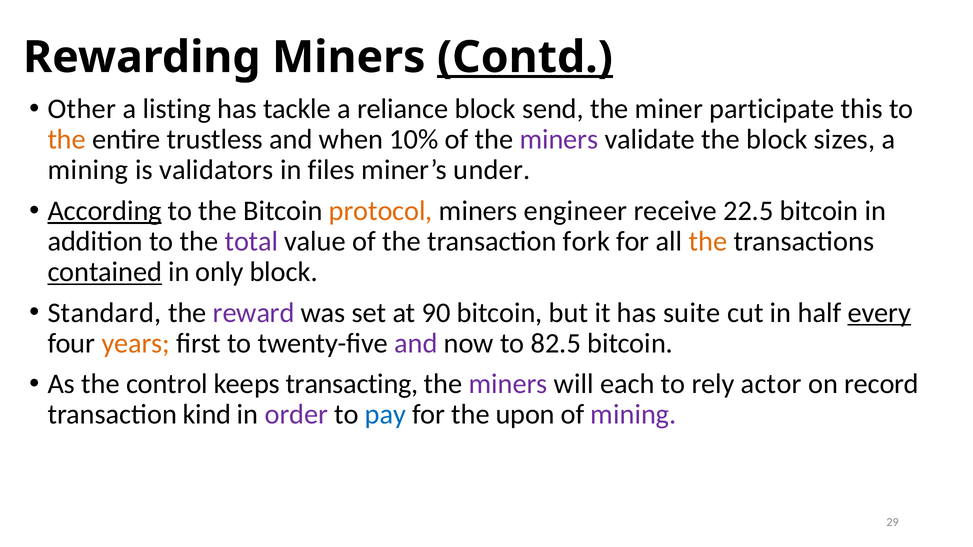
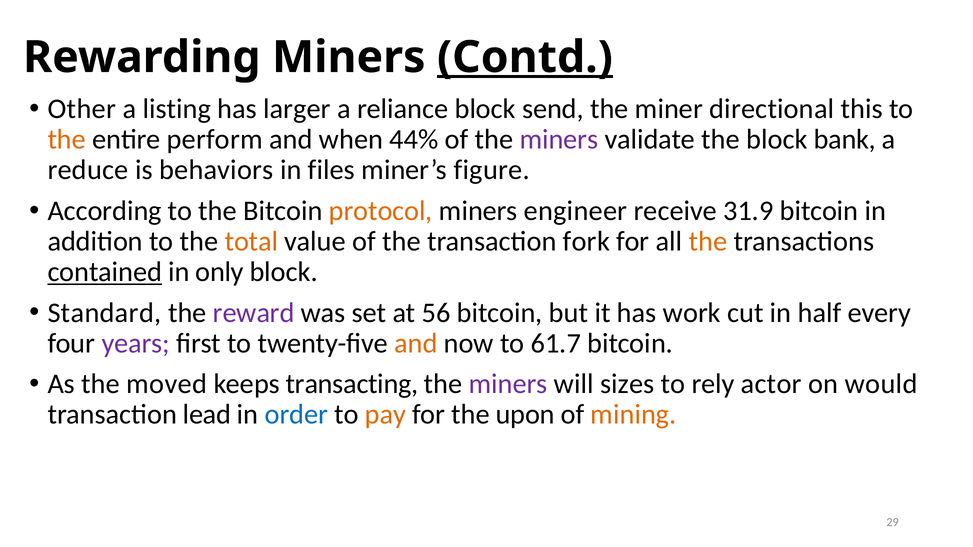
tackle: tackle -> larger (297, 109)
participate: participate -> directional (772, 109)
trustless: trustless -> perform (215, 140)
10%: 10% -> 44% (414, 140)
sizes: sizes -> bank (845, 140)
mining: mining -> reduce (88, 170)
validators: validators -> behaviors (216, 170)
under: under -> figure (492, 170)
According underline: present -> none (105, 211)
22.5: 22.5 -> 31.9 (748, 211)
total colour: purple -> orange (251, 242)
90: 90 -> 56 (436, 313)
suite: suite -> work (692, 313)
every underline: present -> none (879, 313)
years colour: orange -> purple (136, 343)
and colour: purple -> orange (416, 343)
82.5: 82.5 -> 61.7 (556, 343)
control: control -> moved (167, 384)
each: each -> sizes (627, 384)
record: record -> would (881, 384)
kind: kind -> lead (207, 415)
order colour: purple -> blue (296, 415)
pay colour: blue -> orange (385, 415)
mining colour: purple -> orange (633, 415)
